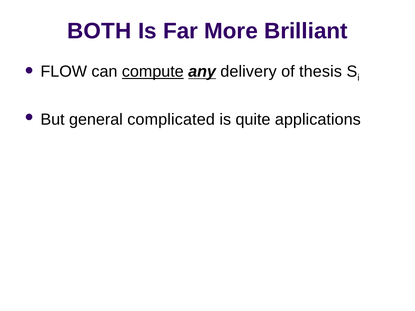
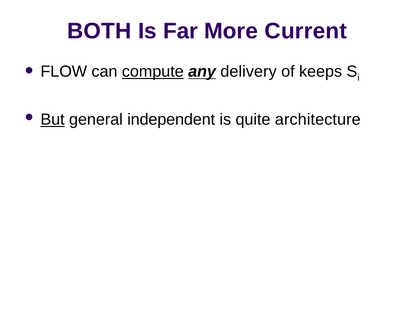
Brilliant: Brilliant -> Current (306, 31)
thesis: thesis -> keeps (321, 72)
But underline: none -> present (53, 120)
complicated: complicated -> independent (171, 120)
applications: applications -> architecture (318, 120)
